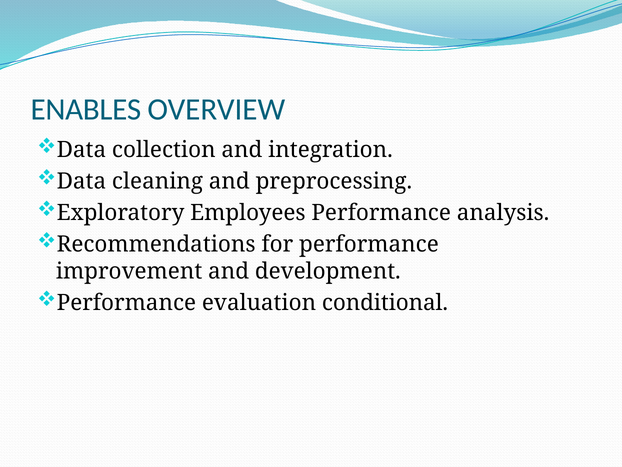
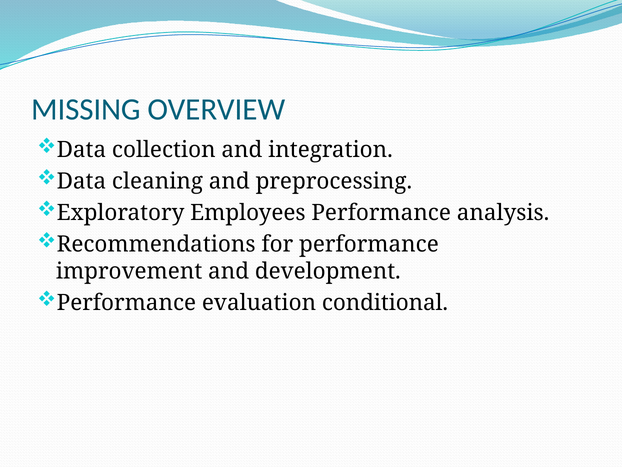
ENABLES: ENABLES -> MISSING (86, 109)
